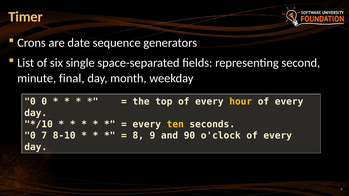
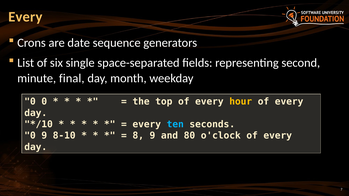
Timer: Timer -> Every (25, 17)
ten colour: yellow -> light blue (175, 124)
0 7: 7 -> 9 (44, 136)
90: 90 -> 80 (189, 136)
